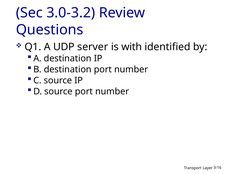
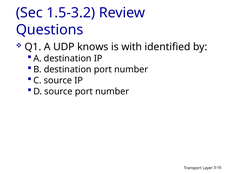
3.0-3.2: 3.0-3.2 -> 1.5-3.2 (71, 13)
server: server -> knows (93, 47)
